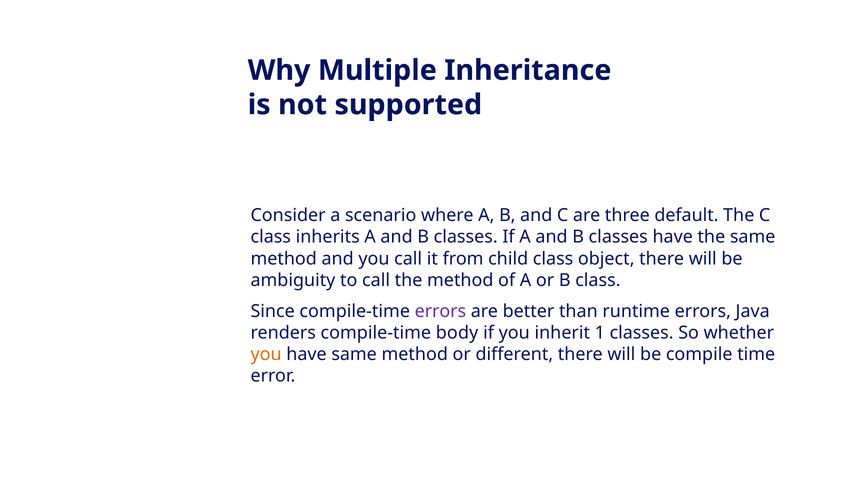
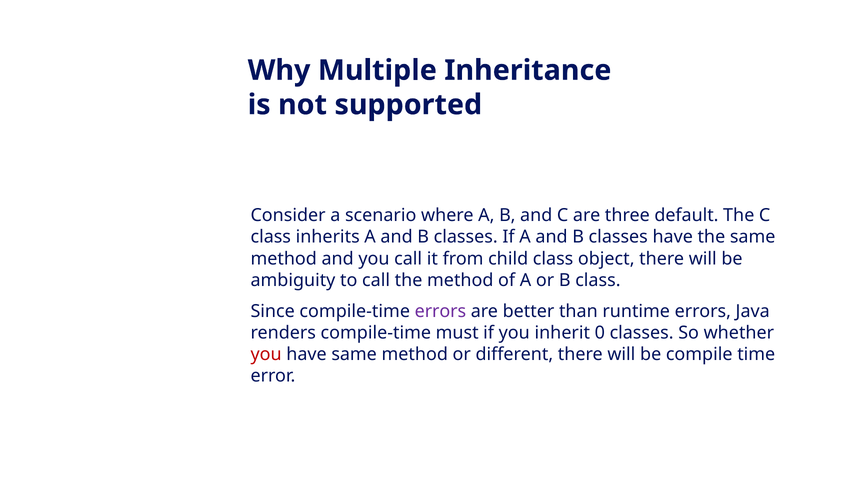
body: body -> must (457, 333)
1: 1 -> 0 (600, 333)
you colour: orange -> red (266, 354)
